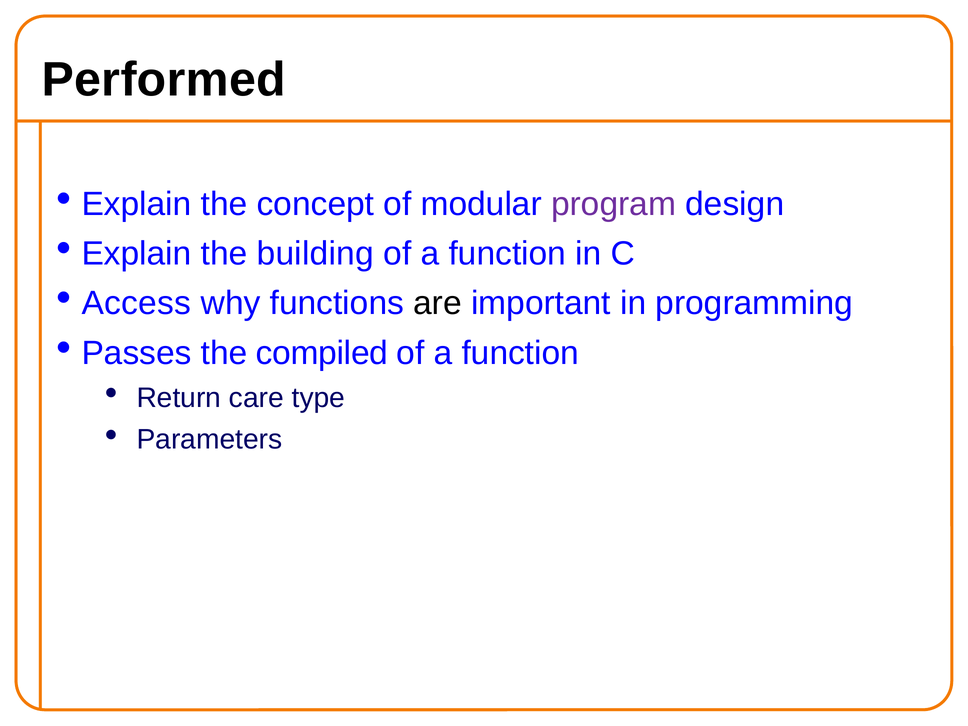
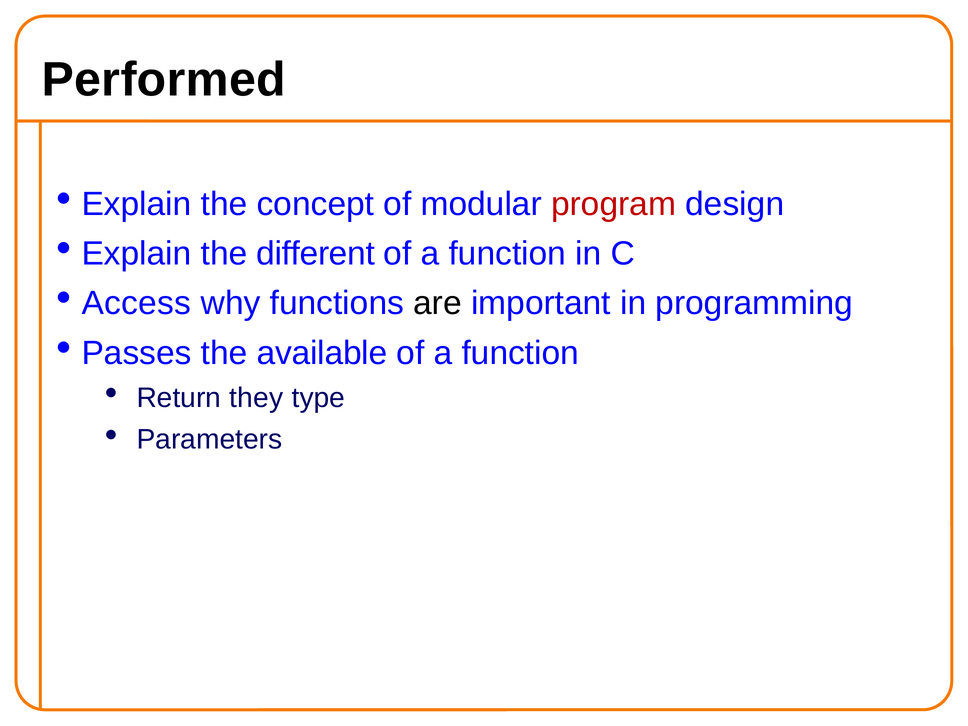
program colour: purple -> red (614, 204)
building: building -> different (316, 254)
compiled: compiled -> available (322, 353)
care: care -> they (256, 398)
